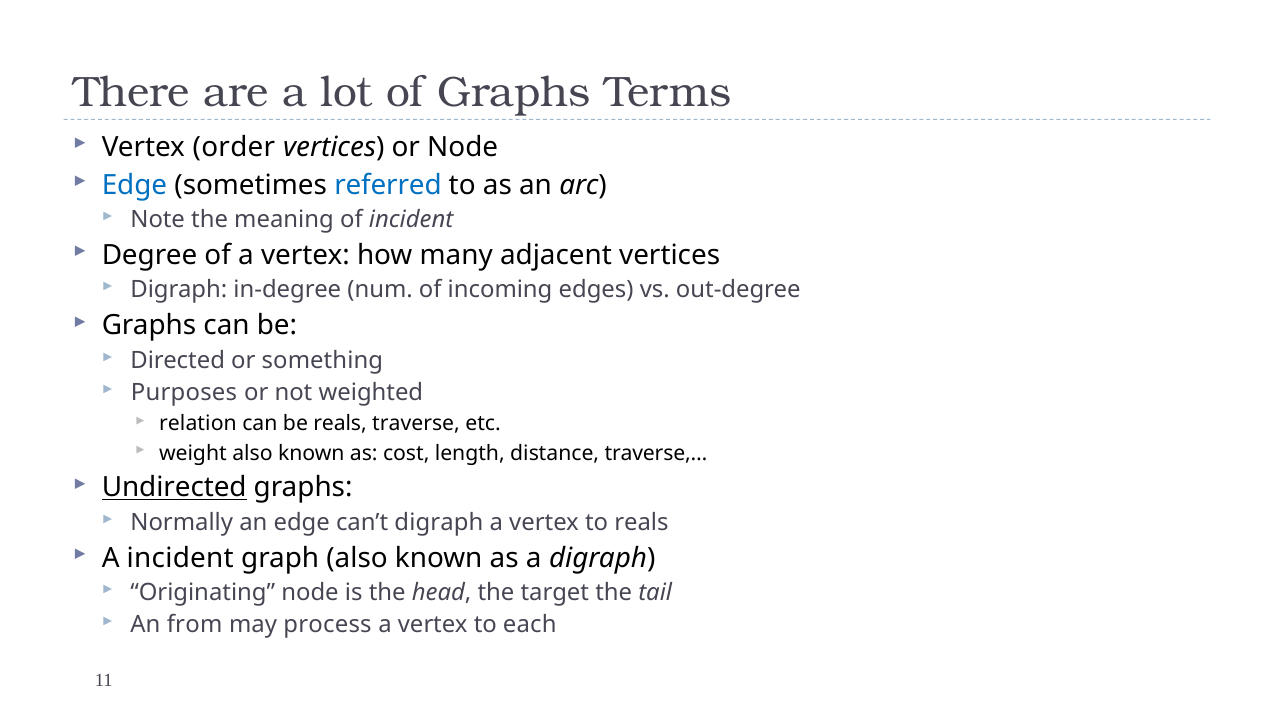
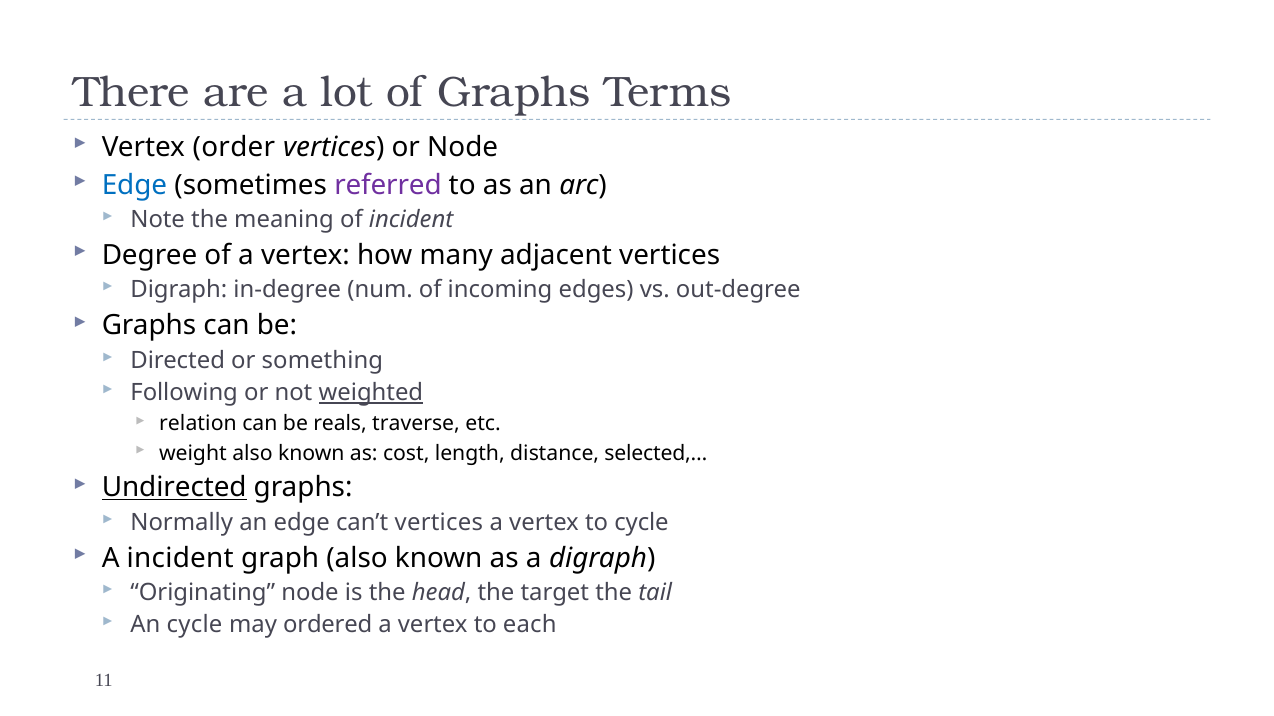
referred colour: blue -> purple (388, 185)
Purposes: Purposes -> Following (184, 393)
weighted underline: none -> present (371, 393)
traverse,…: traverse,… -> selected,… (656, 454)
can’t digraph: digraph -> vertices (439, 523)
to reals: reals -> cycle (641, 523)
An from: from -> cycle (195, 626)
process: process -> ordered (328, 626)
